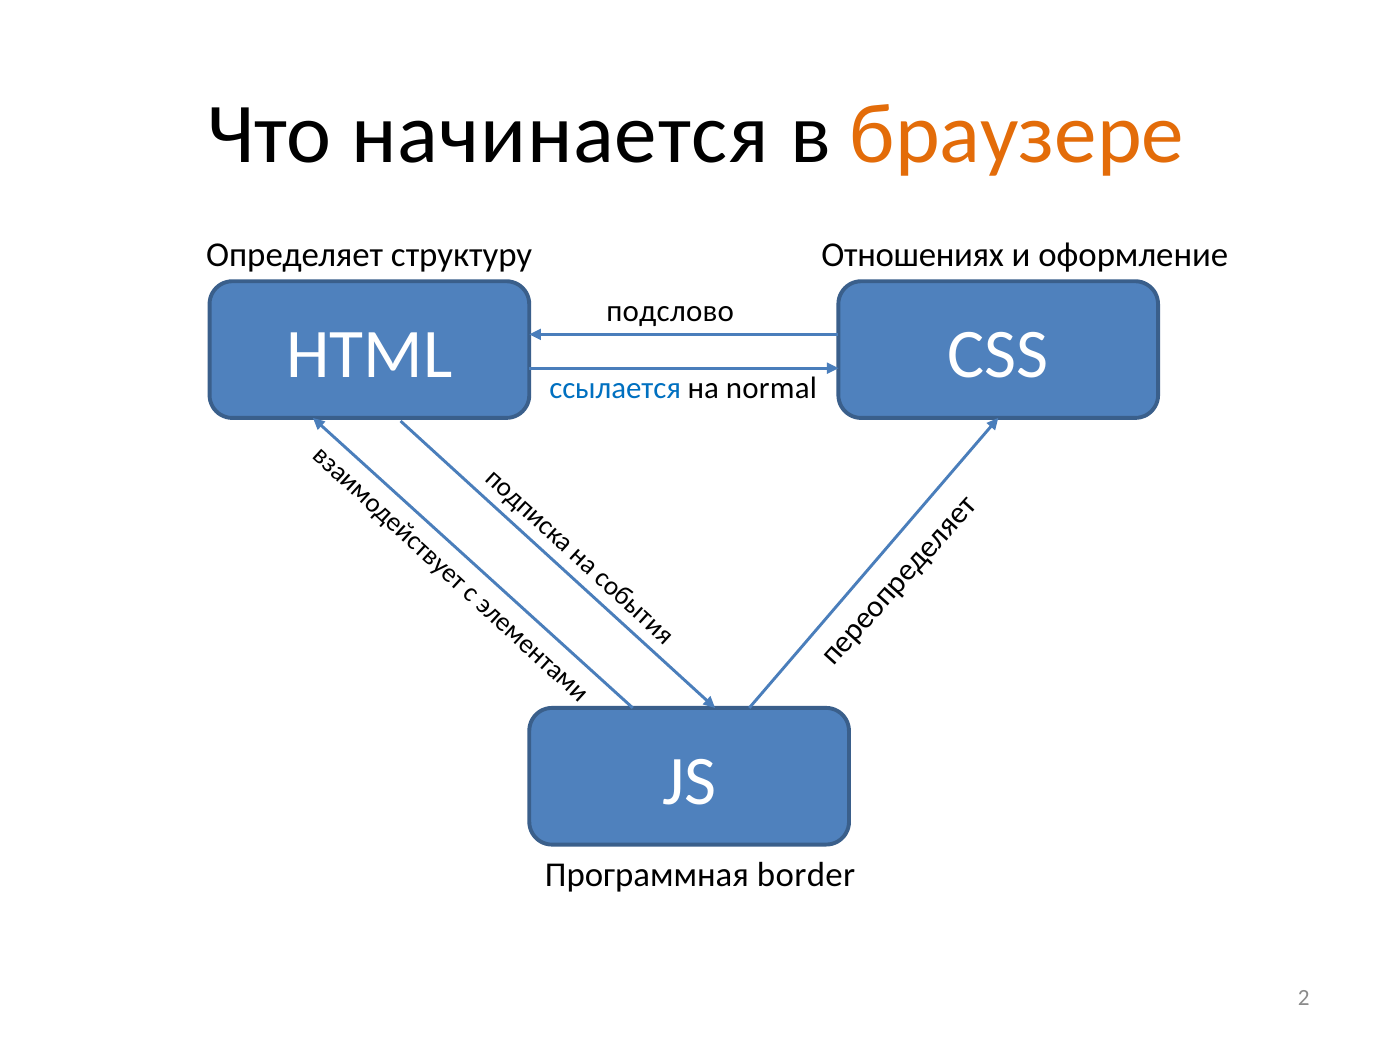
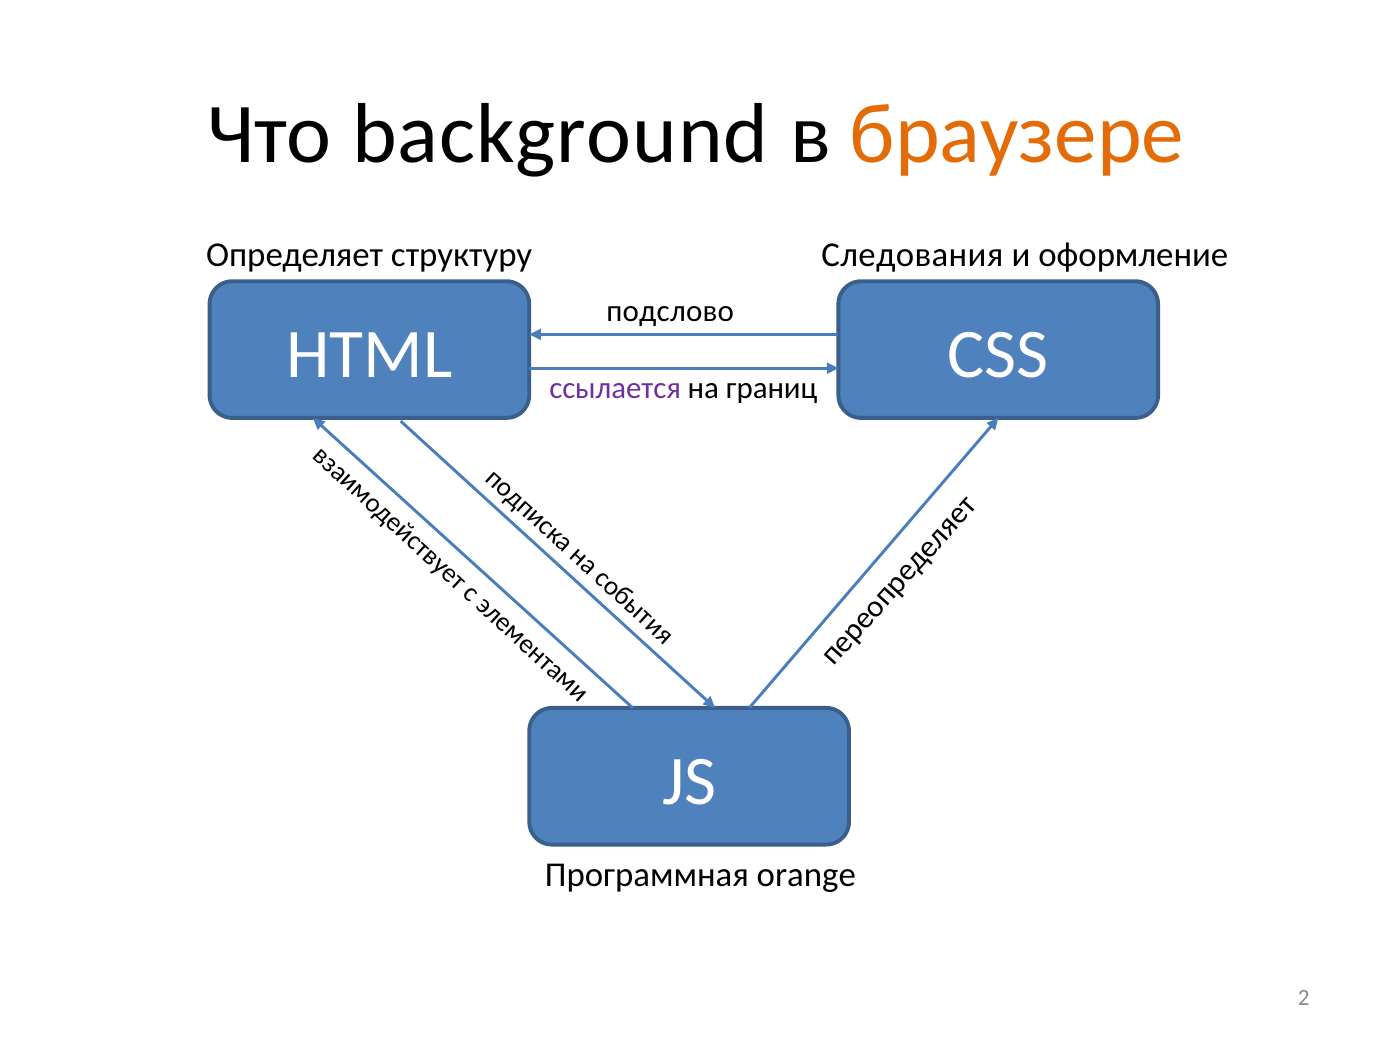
начинается: начинается -> background (560, 135)
Отношениях: Отношениях -> Следования (912, 254)
ссылается colour: blue -> purple (615, 388)
normal: normal -> границ (772, 388)
border: border -> orange (806, 875)
